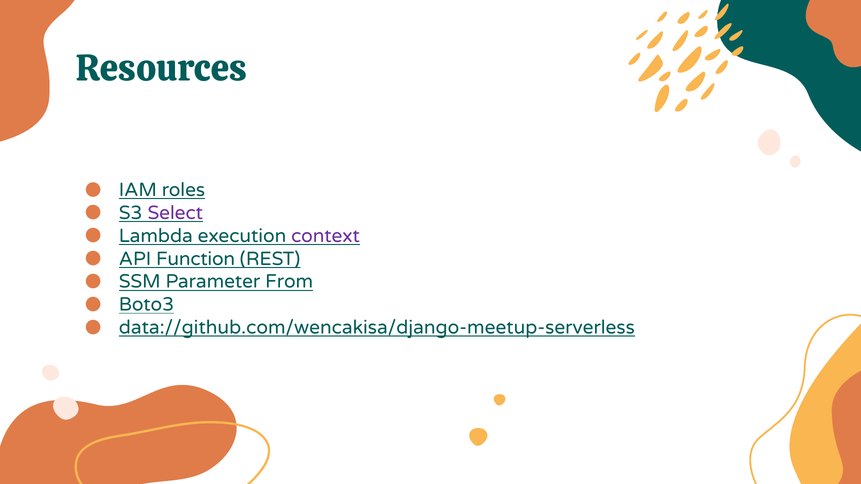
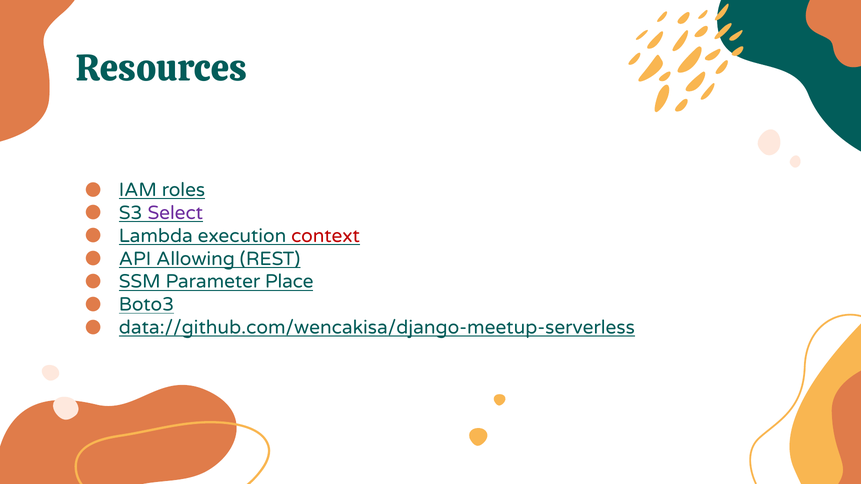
context colour: purple -> red (325, 236)
Function: Function -> Allowing (196, 259)
From: From -> Place (289, 282)
